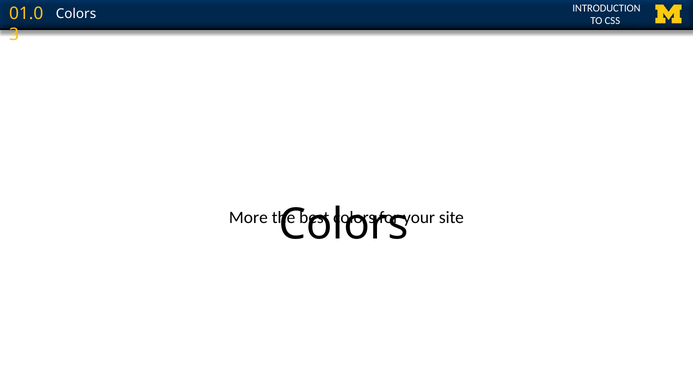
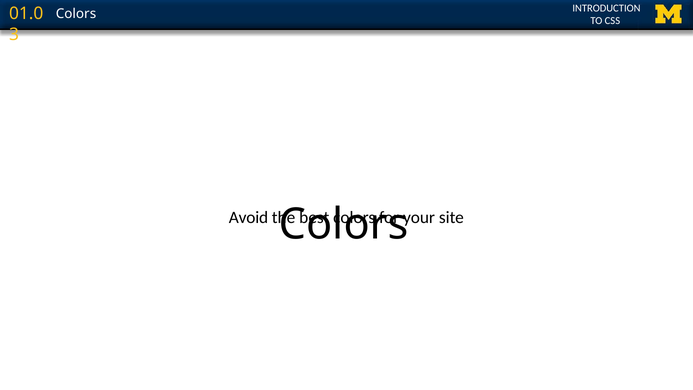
More: More -> Avoid (249, 217)
